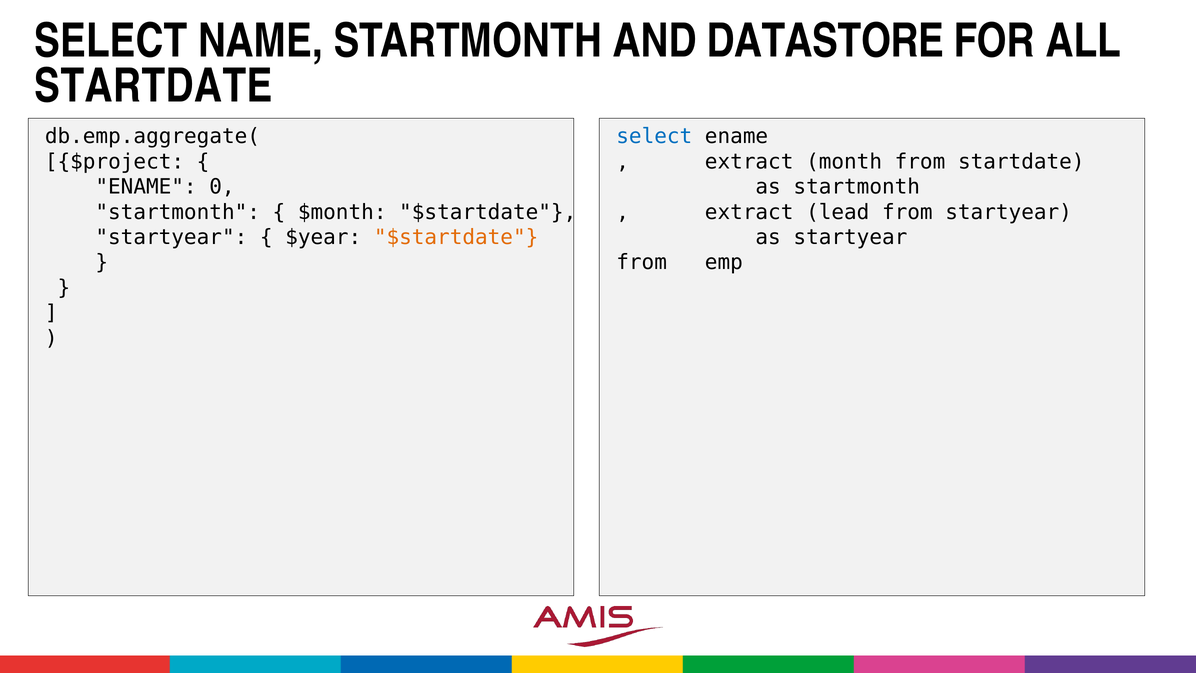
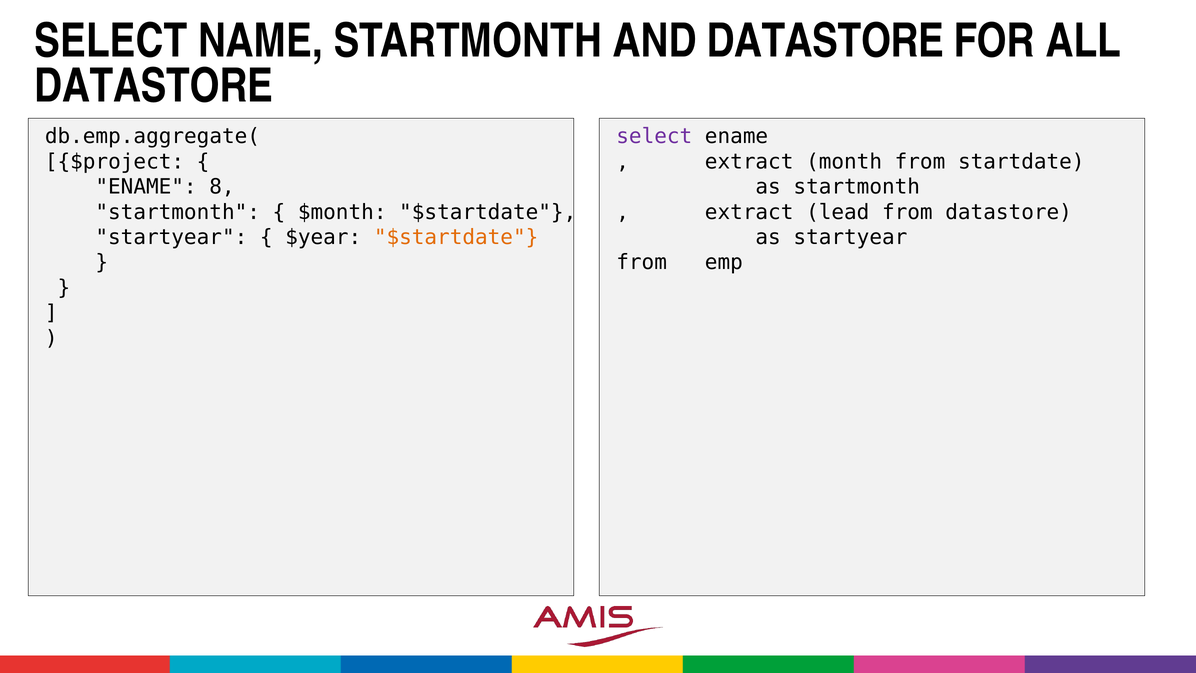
STARTDATE: STARTDATE -> DATASTORE (154, 86)
select colour: blue -> purple (654, 136)
0: 0 -> 8 (222, 187)
from startyear: startyear -> datastore (1009, 212)
